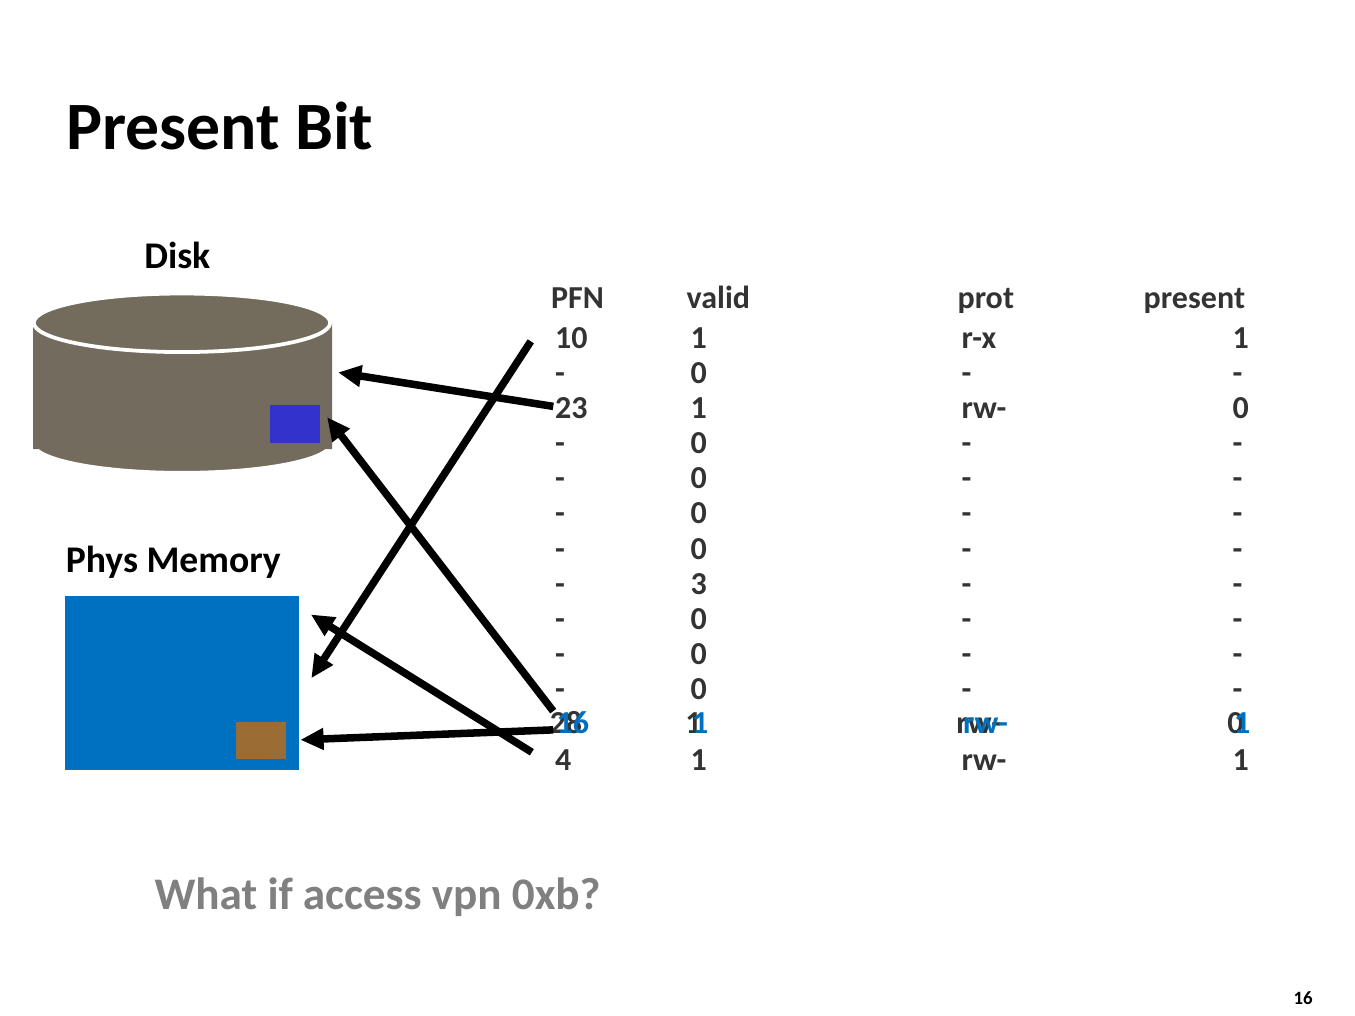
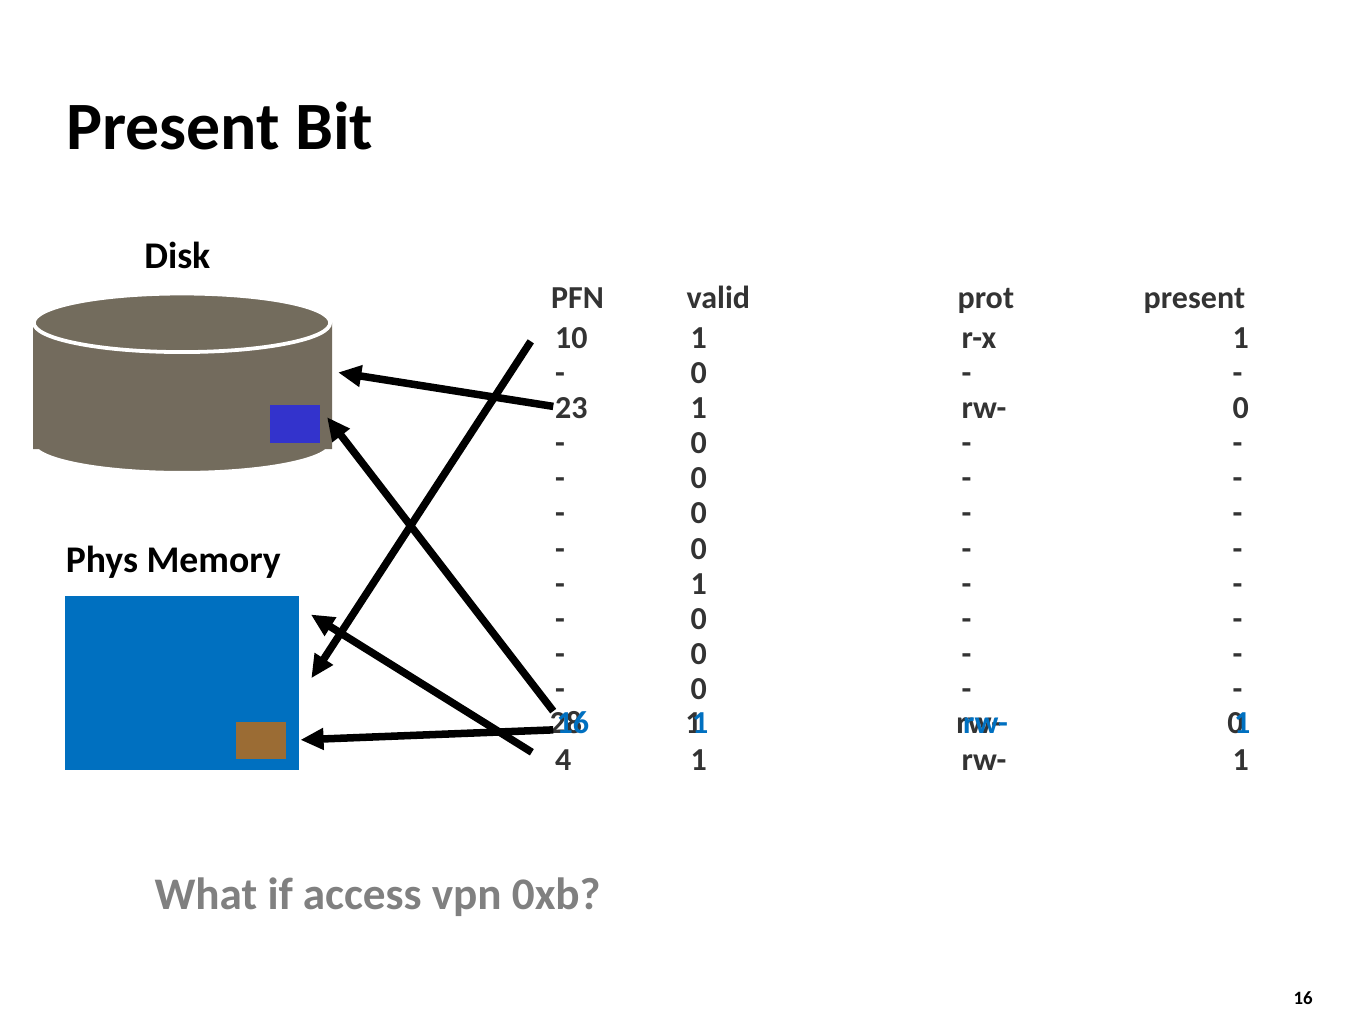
3: 3 -> 1 (699, 584)
